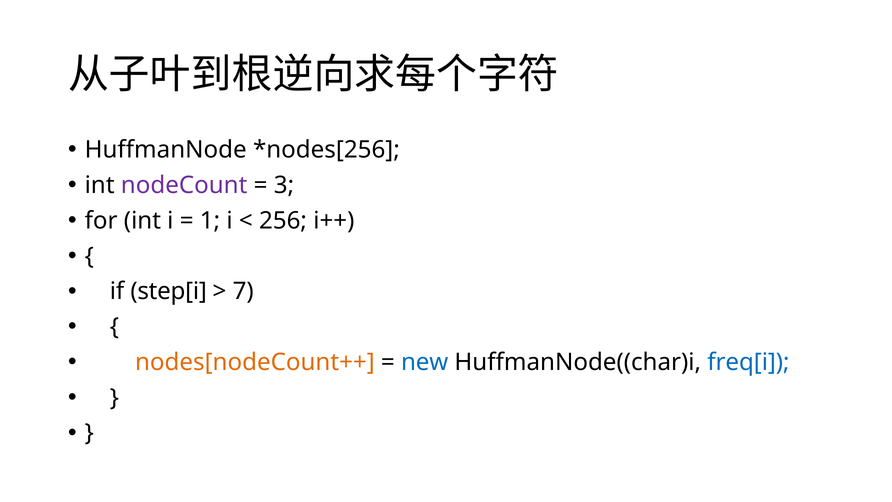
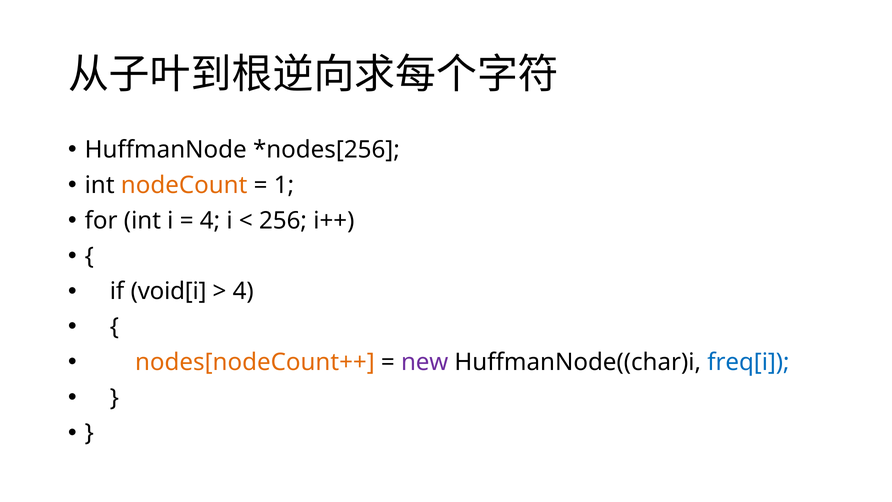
nodeCount colour: purple -> orange (184, 185)
3: 3 -> 1 (284, 185)
1: 1 -> 4 (210, 221)
step[i: step[i -> void[i (169, 291)
7: 7 -> 4 (243, 291)
new colour: blue -> purple (425, 362)
